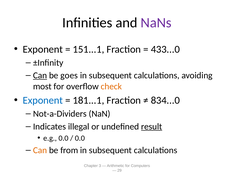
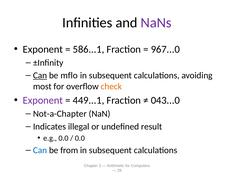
151...1: 151...1 -> 586...1 (89, 49)
433...0: 433...0 -> 967...0 (165, 49)
goes: goes -> mflo (69, 75)
Exponent colour: blue -> purple (43, 100)
181...1: 181...1 -> 449...1 (89, 100)
834...0: 834...0 -> 043...0 (165, 100)
Not-a-Dividers: Not-a-Dividers -> Not-a-Chapter (60, 113)
result underline: present -> none (152, 126)
Can colour: orange -> blue (40, 150)
